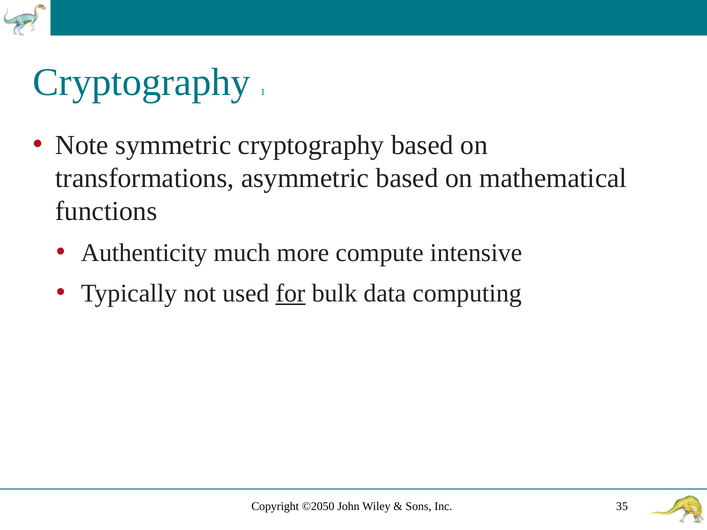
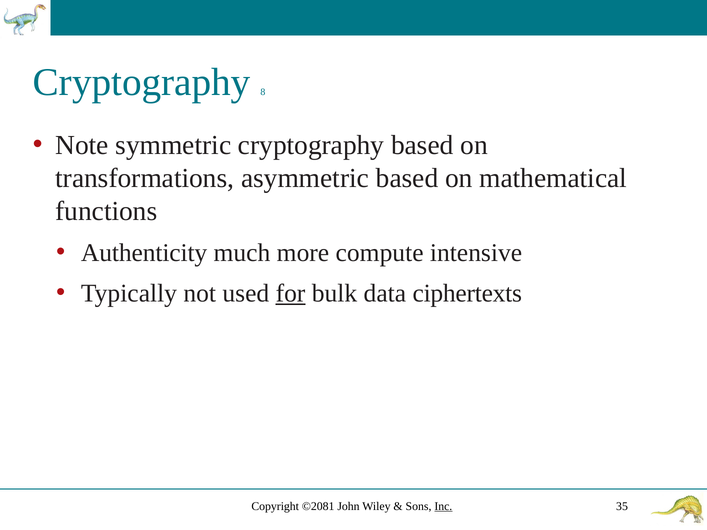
1: 1 -> 8 (263, 92)
computing: computing -> ciphertexts (467, 293)
©2050: ©2050 -> ©2081 (318, 506)
Inc underline: none -> present (443, 506)
